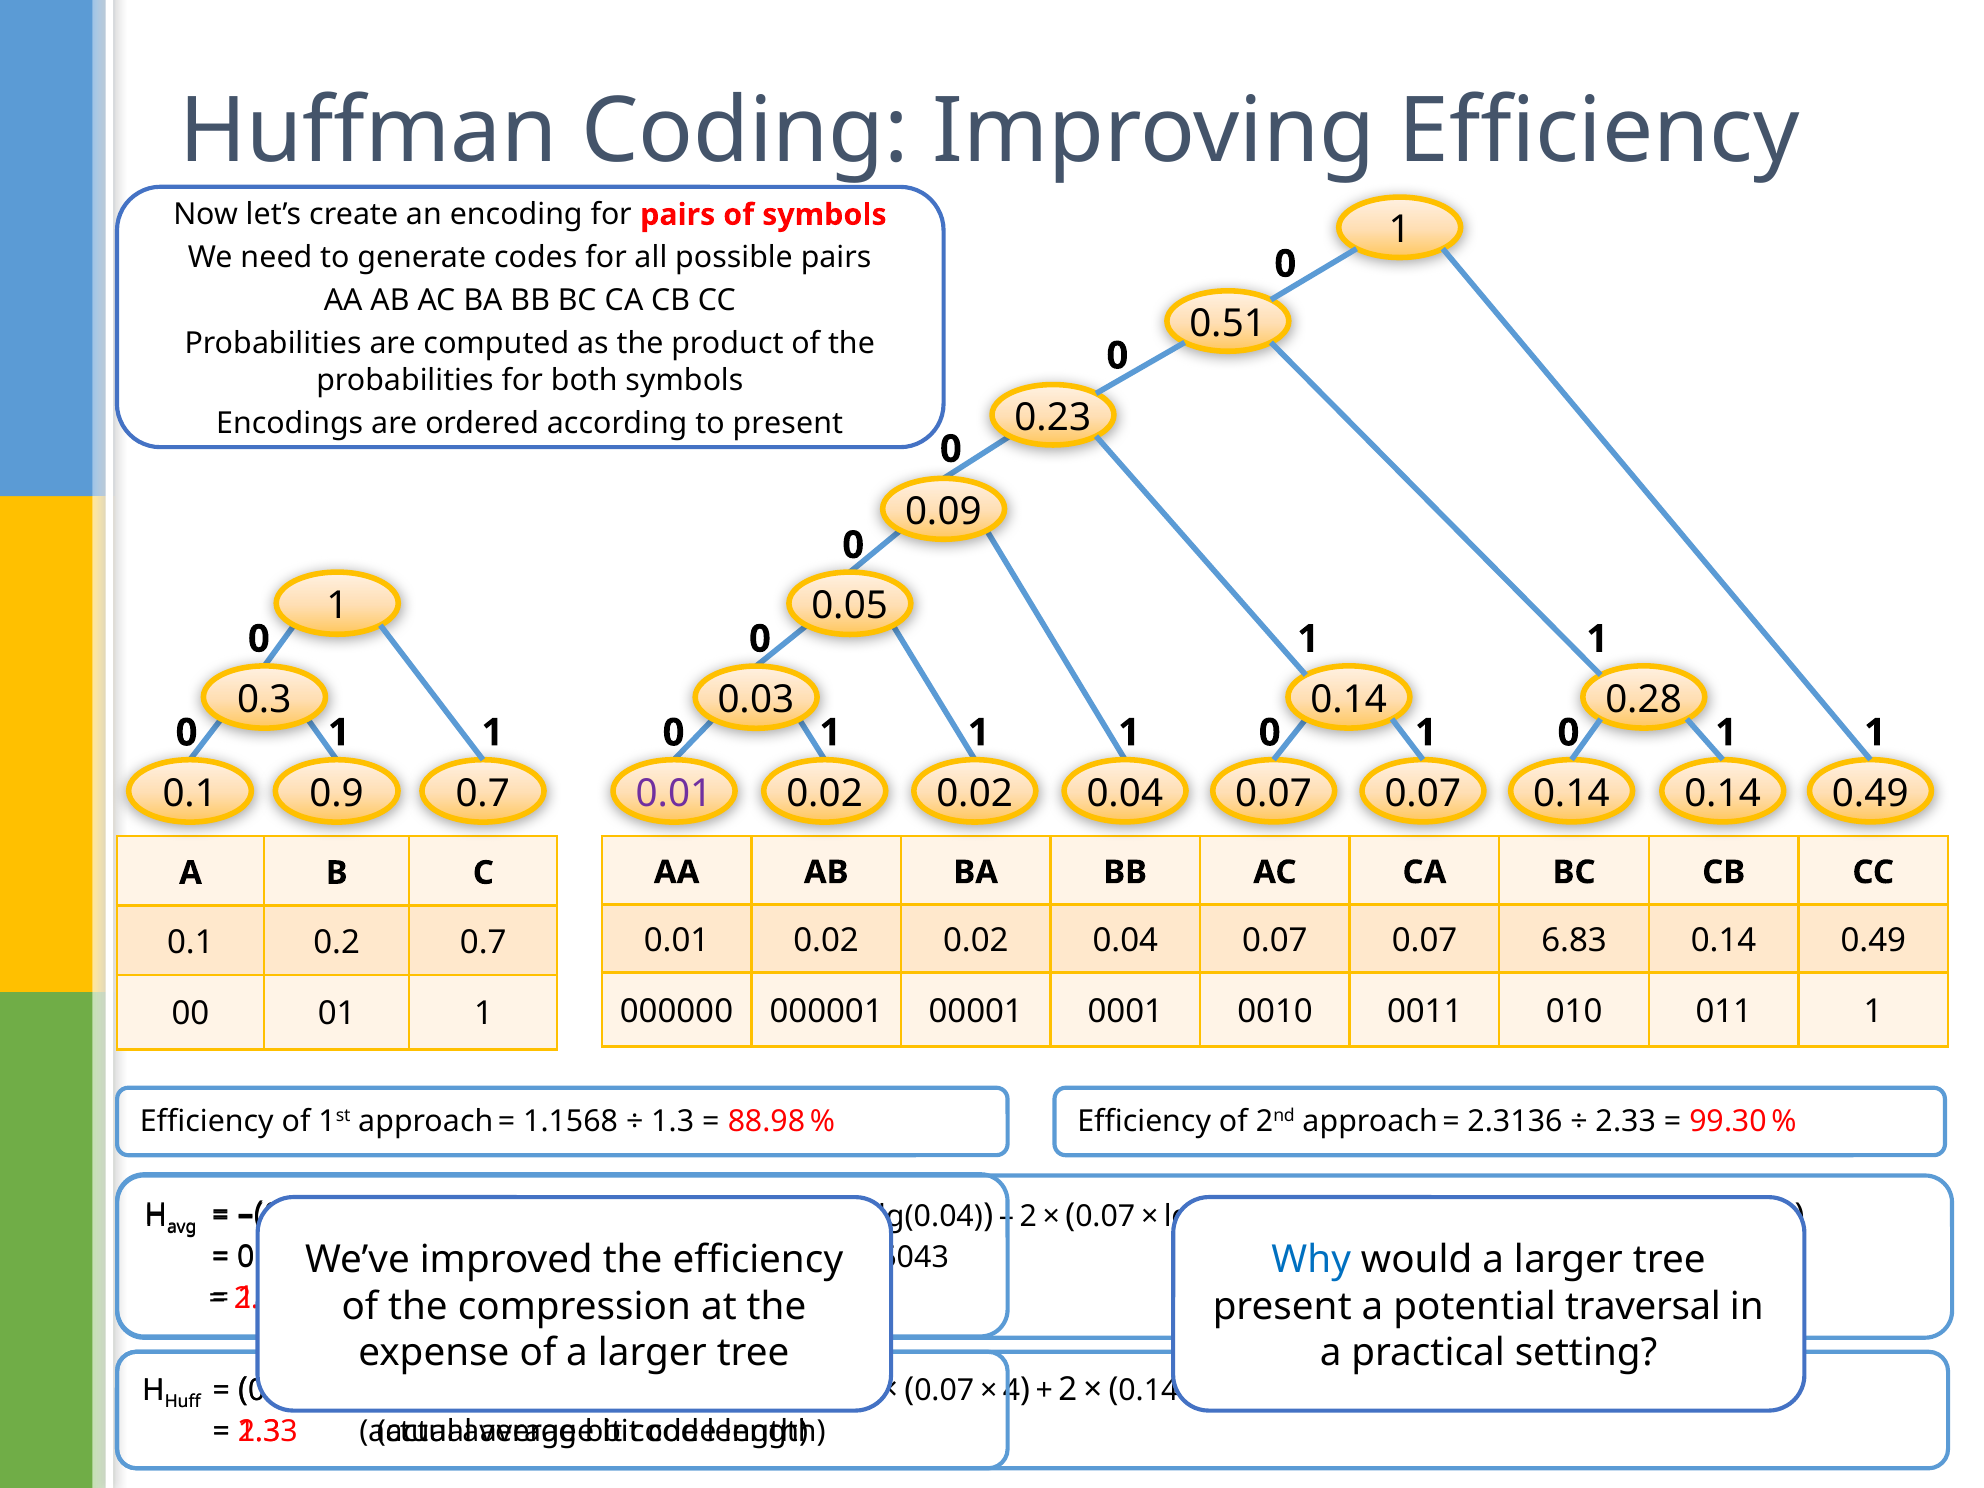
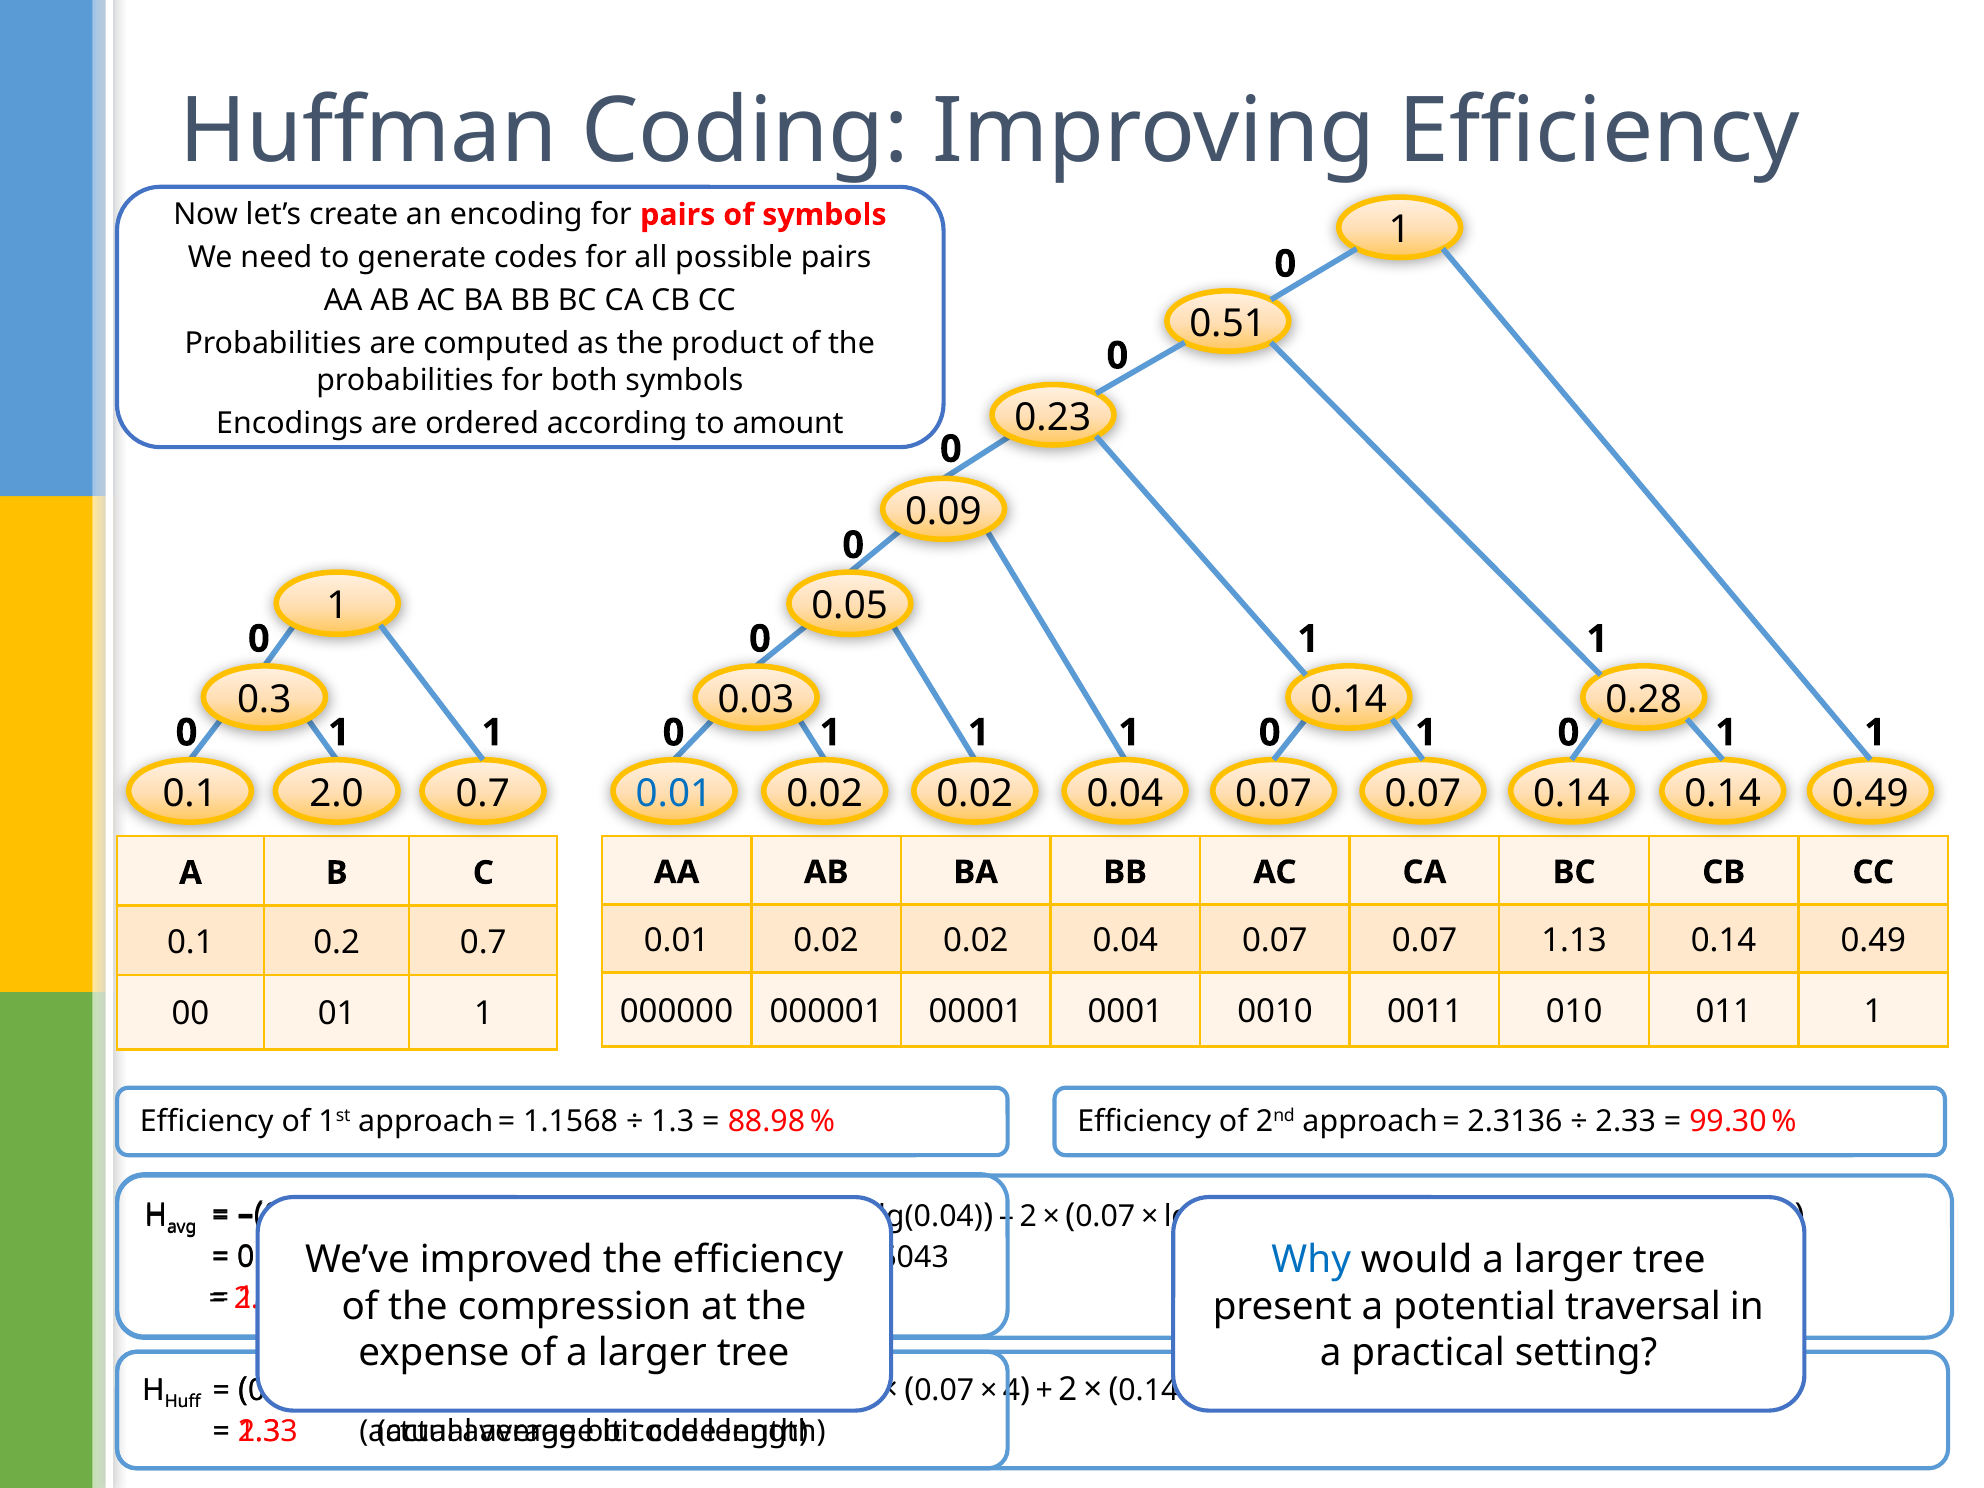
to present: present -> amount (788, 423)
0.9: 0.9 -> 2.0 (337, 794)
0.01 colour: purple -> blue (674, 794)
6.83: 6.83 -> 1.13 (1574, 940)
